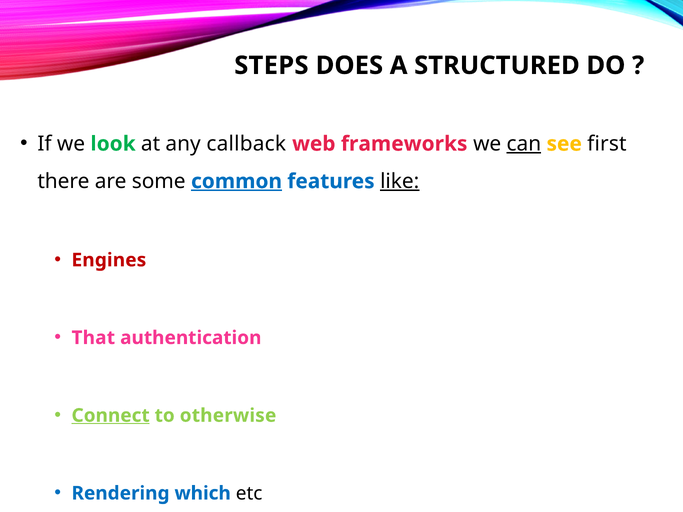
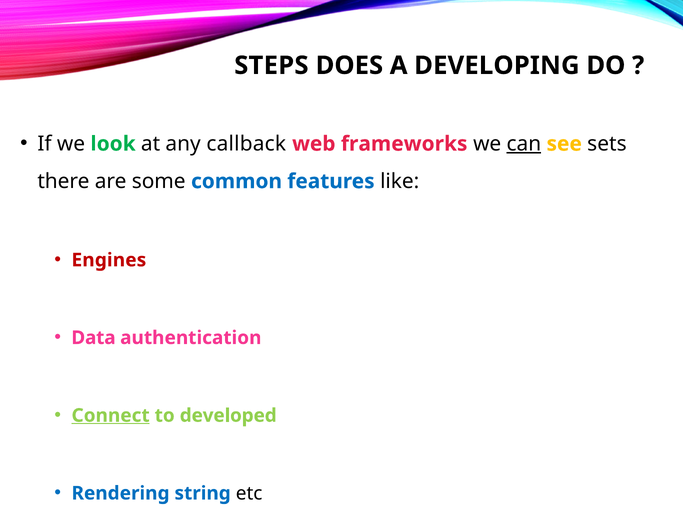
STRUCTURED: STRUCTURED -> DEVELOPING (497, 66)
first: first -> sets (607, 144)
common underline: present -> none (237, 181)
like underline: present -> none (400, 181)
That: That -> Data (93, 338)
otherwise: otherwise -> developed (228, 416)
which: which -> string (203, 493)
